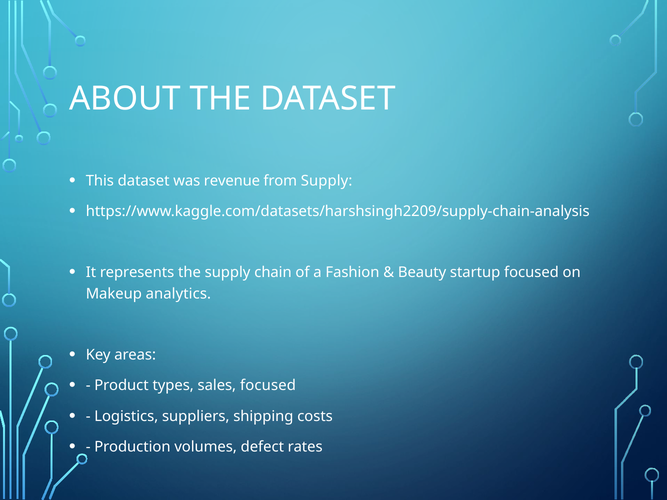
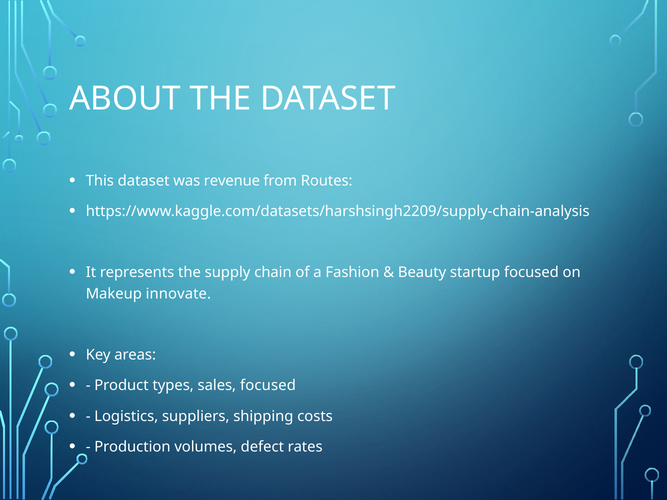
from Supply: Supply -> Routes (327, 181)
analytics: analytics -> innovate (178, 294)
